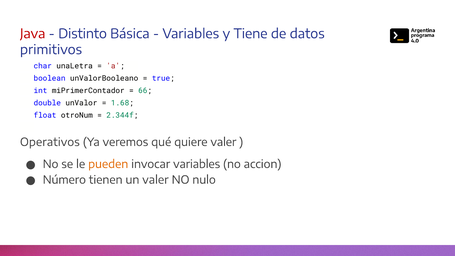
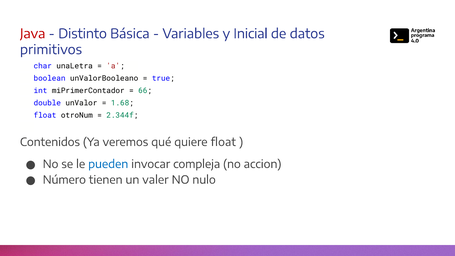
Tiene: Tiene -> Inicial (251, 34)
Operativos: Operativos -> Contenidos (50, 142)
quiere valer: valer -> float (223, 142)
pueden colour: orange -> blue (108, 164)
invocar variables: variables -> compleja (197, 164)
